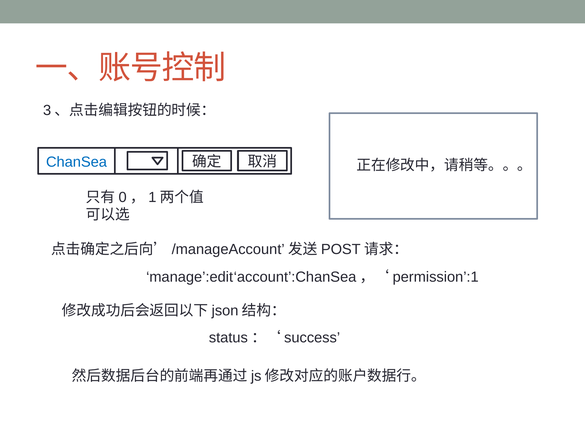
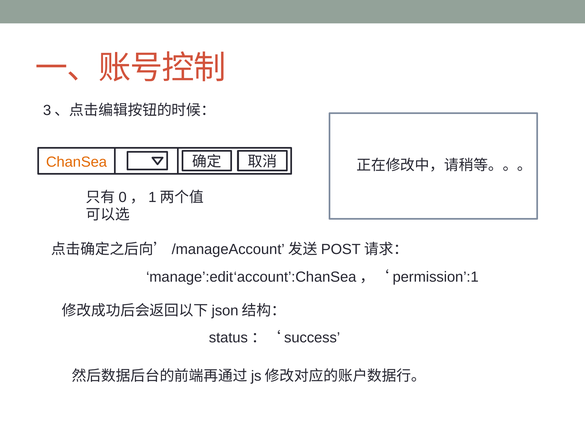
ChanSea colour: blue -> orange (76, 162)
